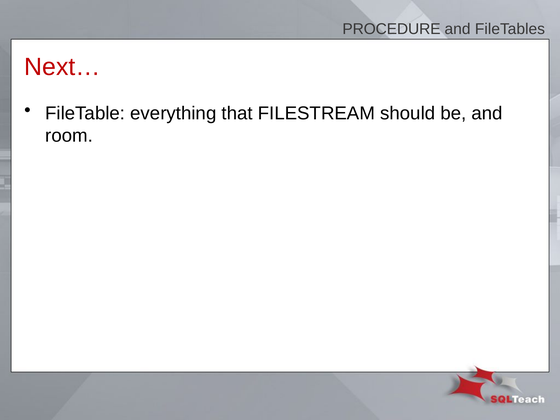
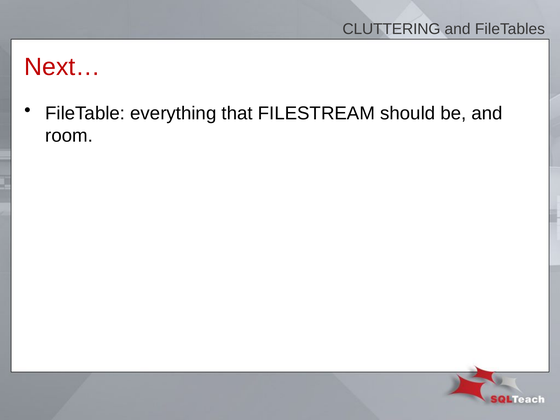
PROCEDURE: PROCEDURE -> CLUTTERING (391, 29)
